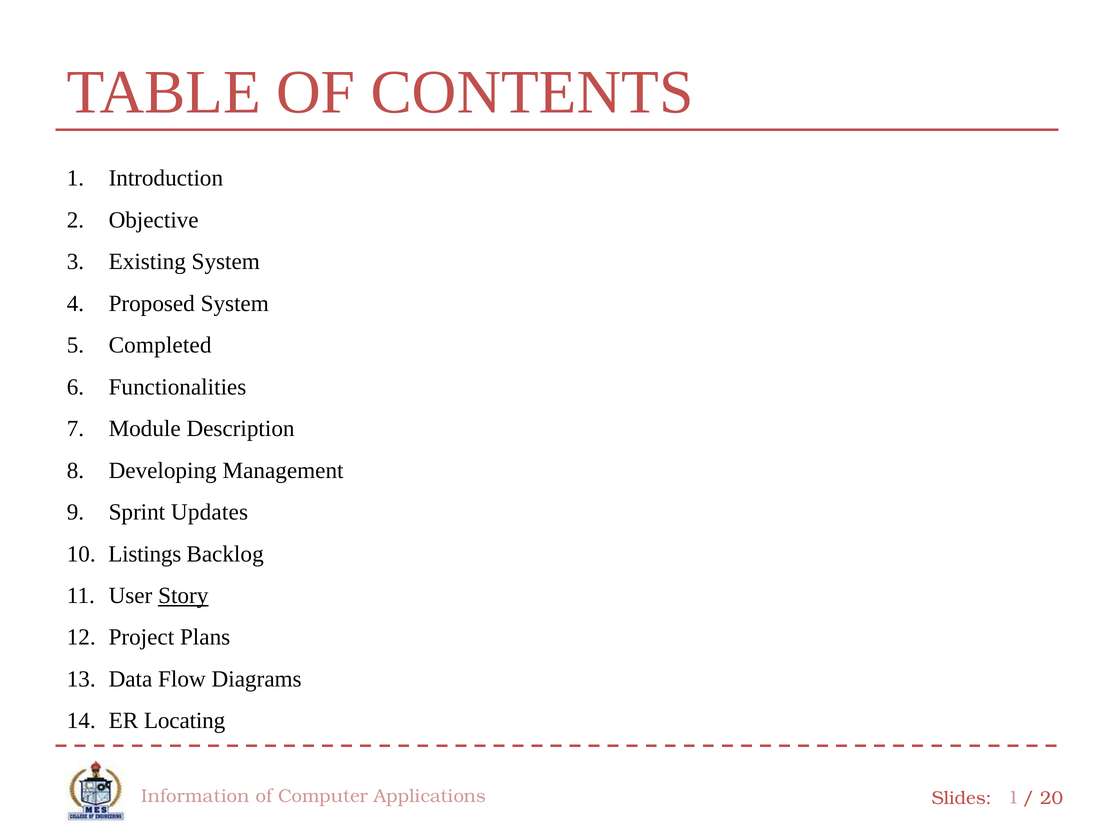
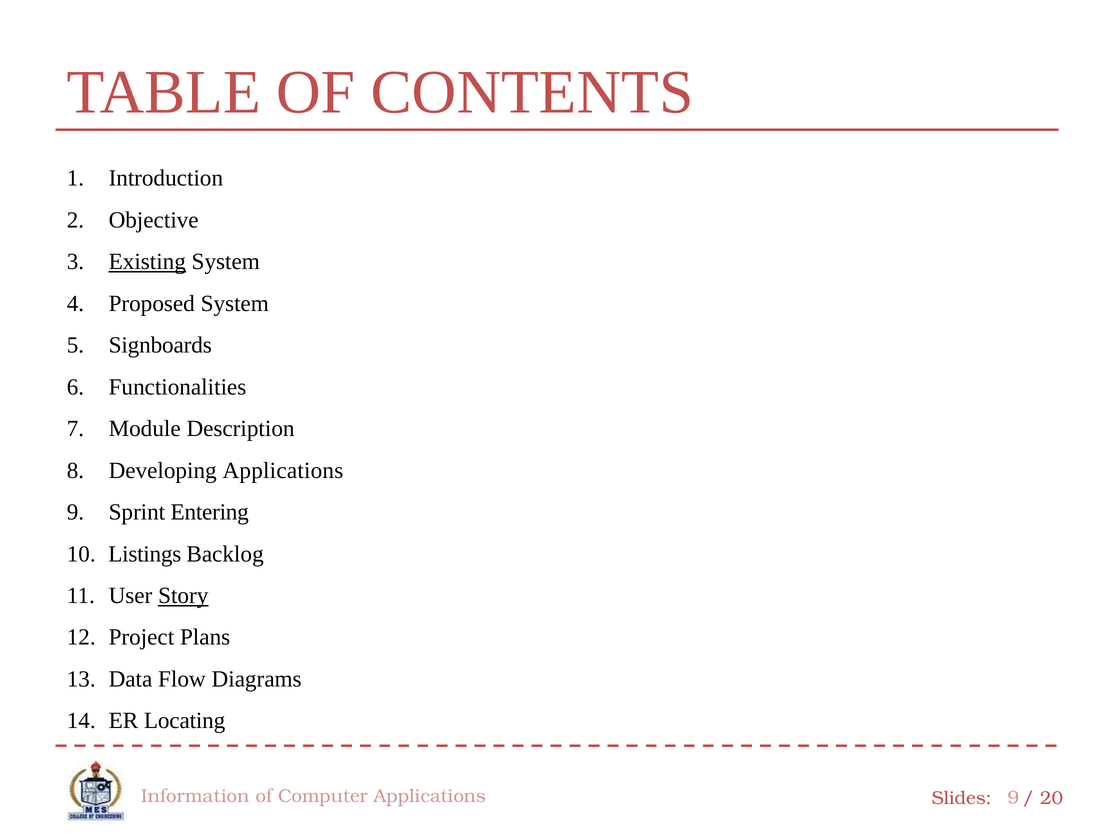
Existing underline: none -> present (147, 262)
Completed: Completed -> Signboards (160, 345)
Developing Management: Management -> Applications (283, 471)
Updates: Updates -> Entering (210, 512)
Computer Applications 1: 1 -> 9 (1014, 798)
